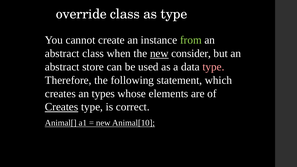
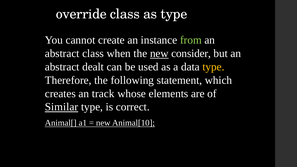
store: store -> dealt (93, 67)
type colour: pink -> yellow (213, 67)
types: types -> track (103, 94)
Creates: Creates -> Similar (62, 107)
